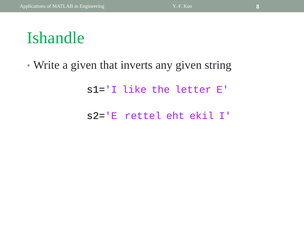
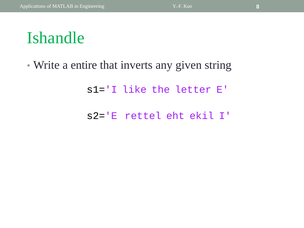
a given: given -> entire (84, 65)
